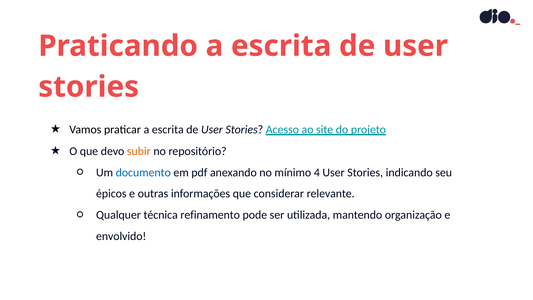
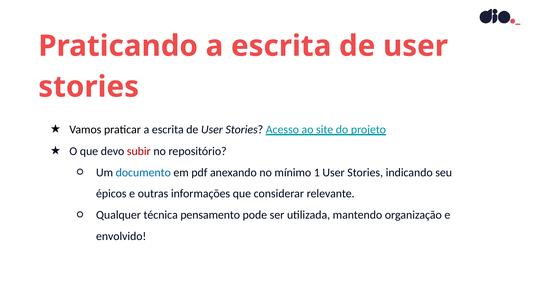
subir colour: orange -> red (139, 151)
4: 4 -> 1 (317, 172)
refinamento: refinamento -> pensamento (210, 215)
